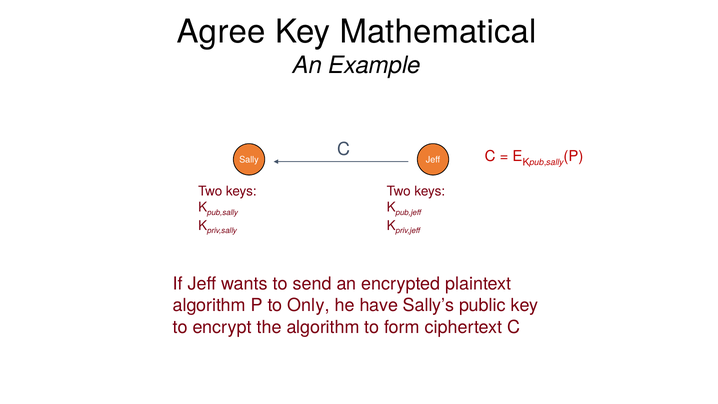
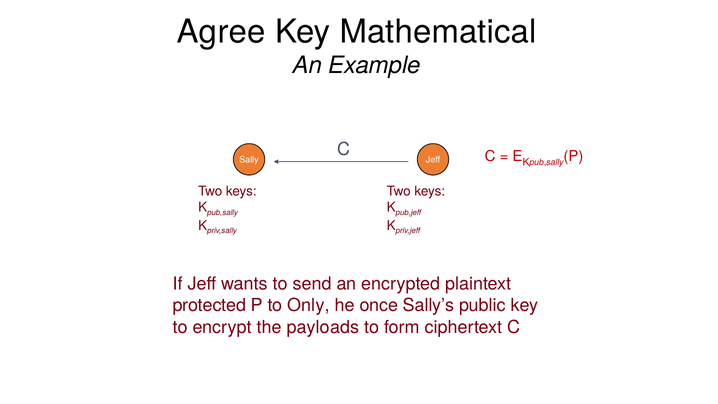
algorithm: algorithm -> protected (209, 305)
have: have -> once (379, 305)
the algorithm: algorithm -> payloads (323, 327)
